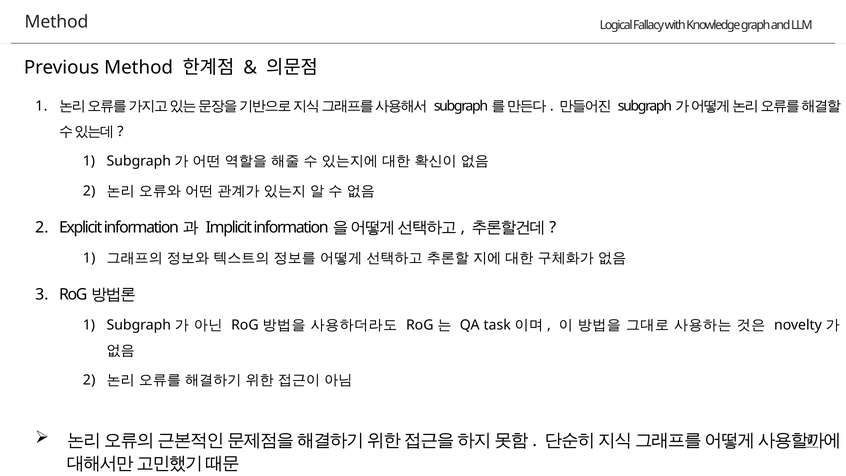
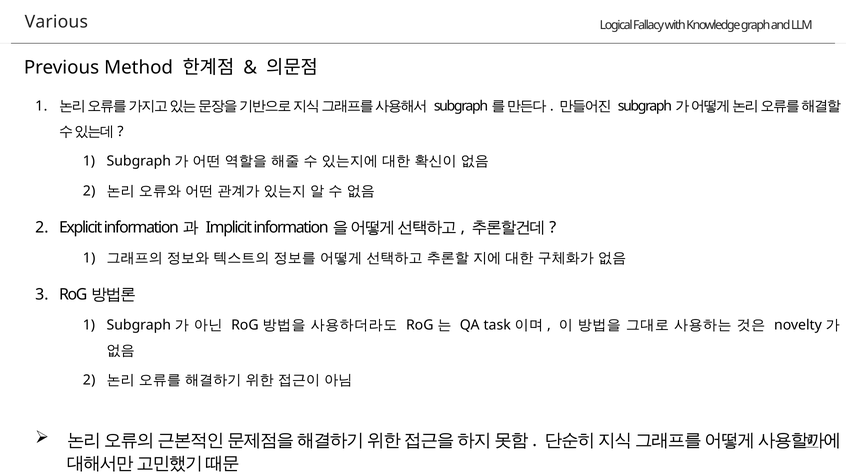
Method: Method -> Various (56, 22)
